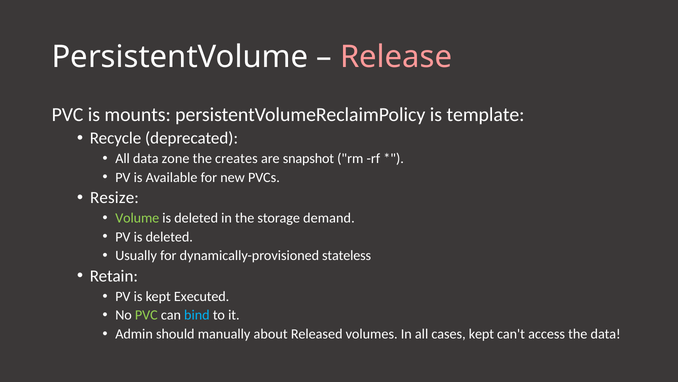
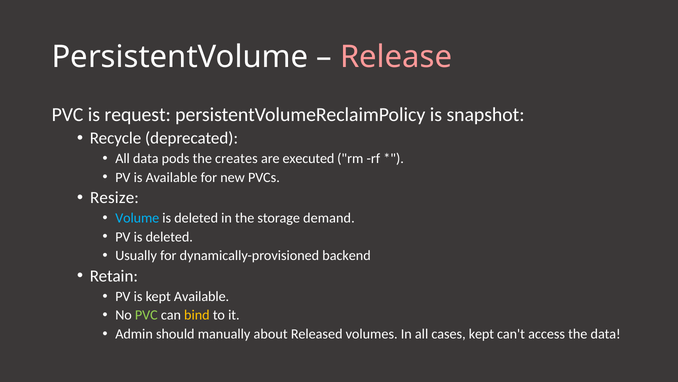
mounts: mounts -> request (138, 115)
template: template -> snapshot (486, 115)
zone: zone -> pods (176, 158)
snapshot: snapshot -> executed (308, 158)
Volume colour: light green -> light blue (137, 218)
stateless: stateless -> backend (347, 255)
kept Executed: Executed -> Available (202, 296)
bind colour: light blue -> yellow (197, 315)
